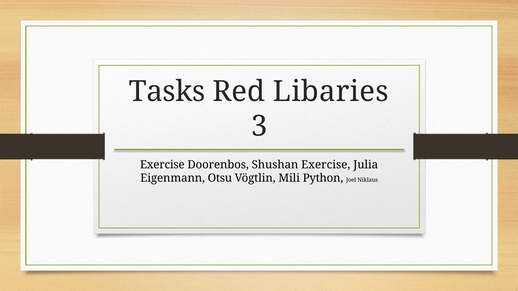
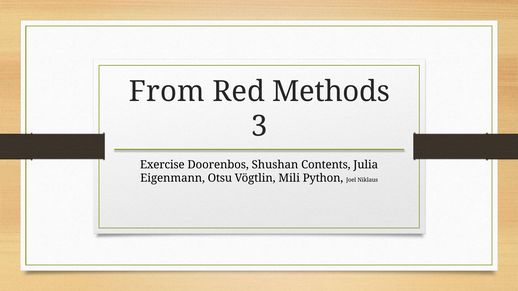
Tasks: Tasks -> From (167, 92)
Libaries: Libaries -> Methods (331, 92)
Shushan Exercise: Exercise -> Contents (326, 165)
